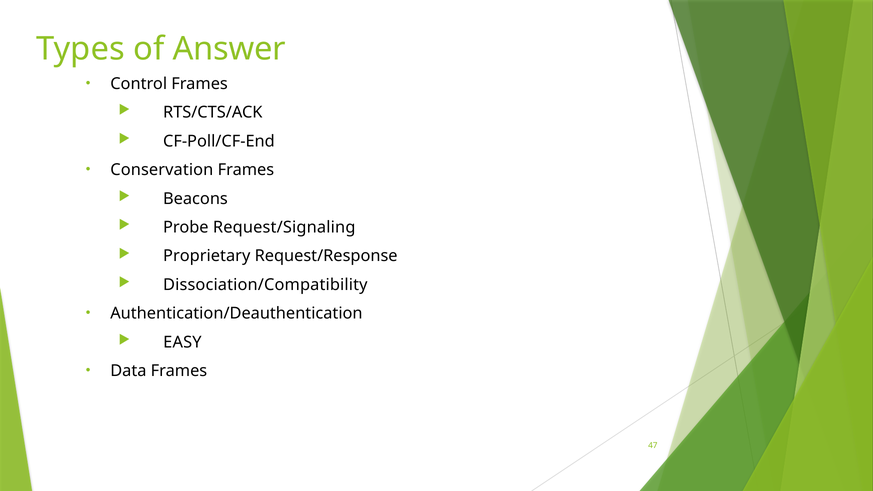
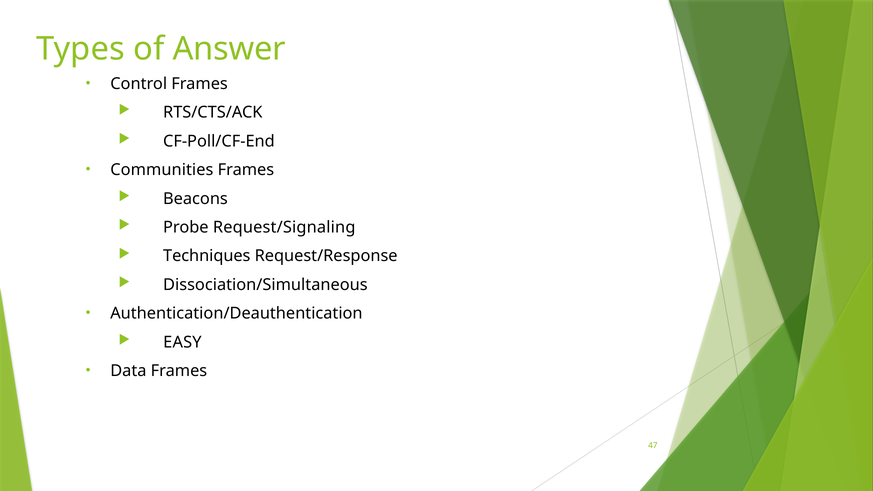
Conservation: Conservation -> Communities (162, 170)
Proprietary: Proprietary -> Techniques (207, 256)
Dissociation/Compatibility: Dissociation/Compatibility -> Dissociation/Simultaneous (265, 285)
